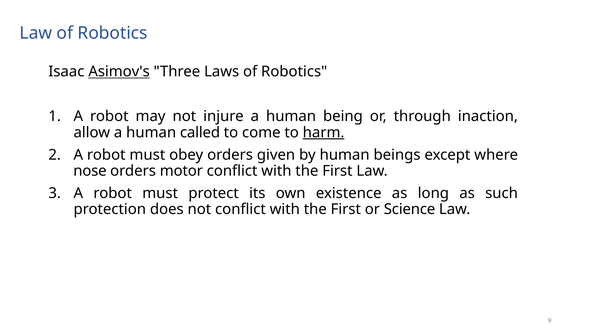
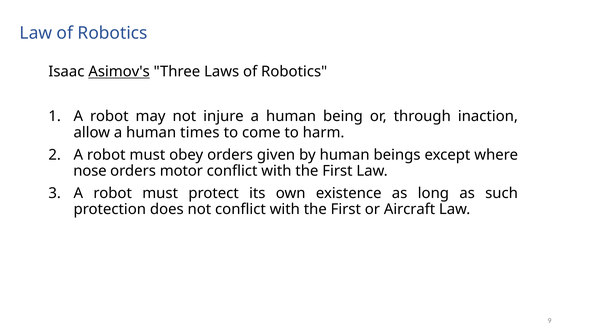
called: called -> times (200, 132)
harm underline: present -> none (324, 132)
Science: Science -> Aircraft (410, 209)
